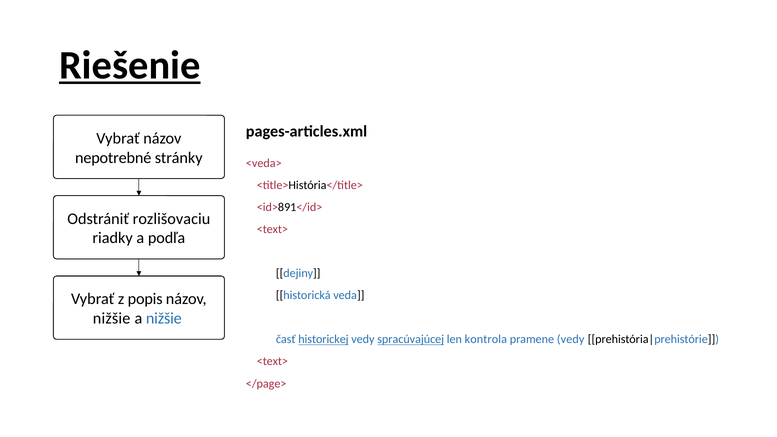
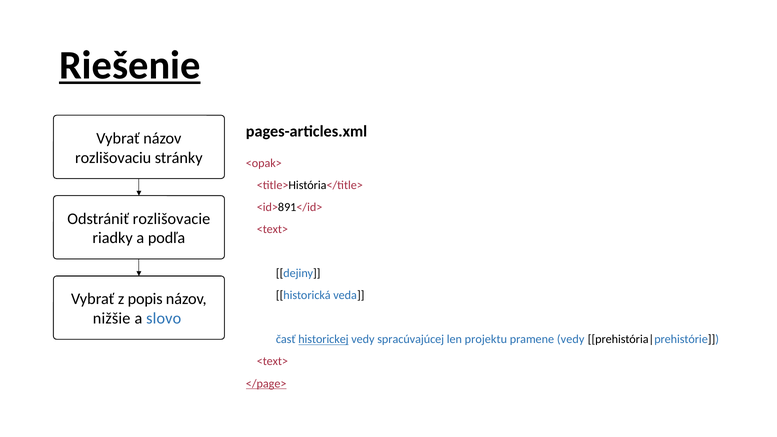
nepotrebné: nepotrebné -> rozlišovaciu (113, 158)
<veda>: <veda> -> <opak> (264, 163)
rozlišovaciu: rozlišovaciu -> rozlišovacie (171, 219)
a nižšie: nižšie -> slovo (164, 319)
spracúvajúcej underline: present -> none (411, 339)
kontrola: kontrola -> projektu (486, 339)
</page> underline: none -> present (266, 384)
